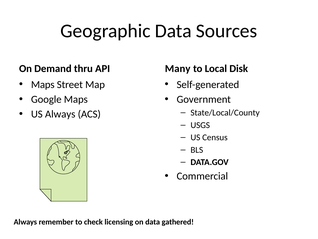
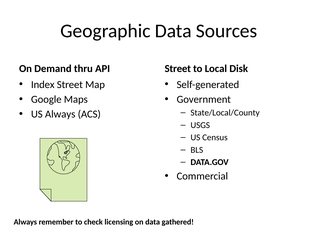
Many: Many -> Street (178, 68)
Maps: Maps -> Index (43, 84)
